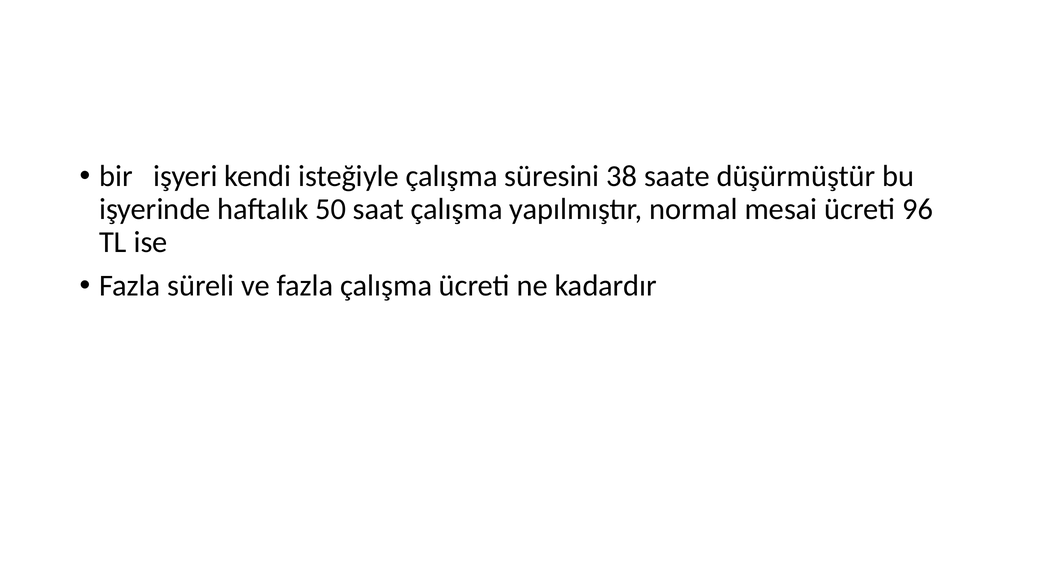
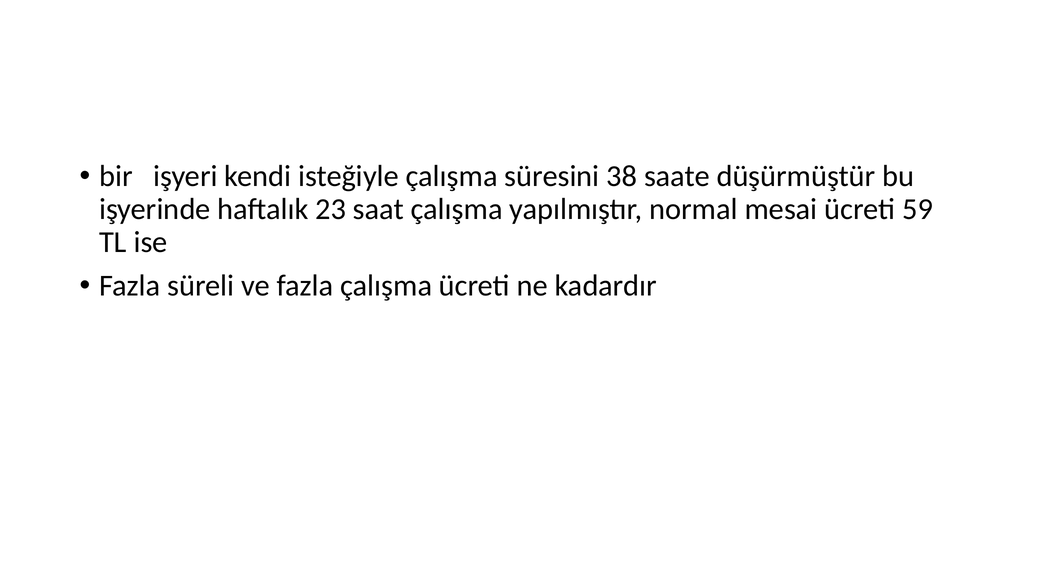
50: 50 -> 23 (331, 209)
96: 96 -> 59 (918, 209)
